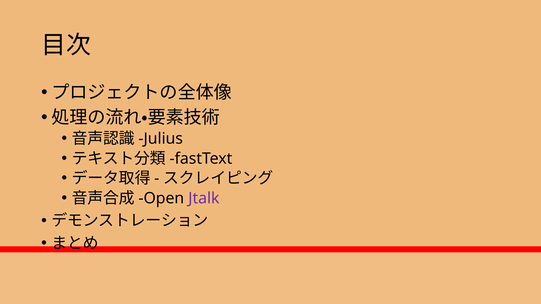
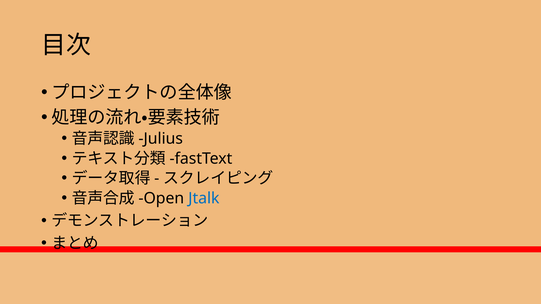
Jtalk colour: purple -> blue (204, 198)
